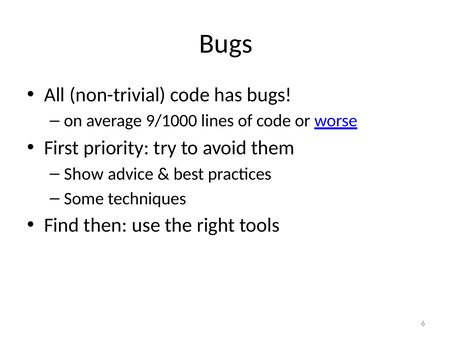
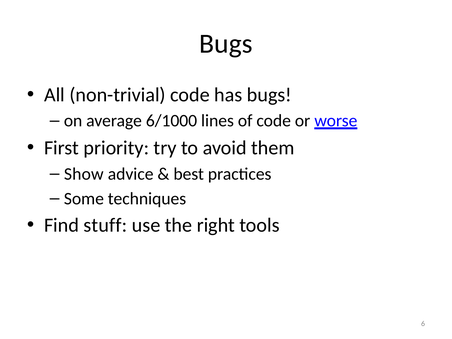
9/1000: 9/1000 -> 6/1000 (171, 121)
then: then -> stuff (105, 225)
